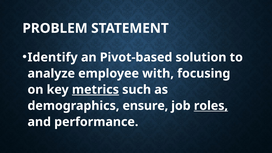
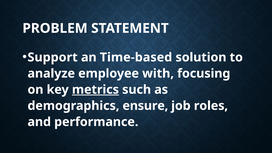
Identify: Identify -> Support (53, 57)
Pivot-based: Pivot-based -> Time-based (136, 57)
roles underline: present -> none (211, 106)
